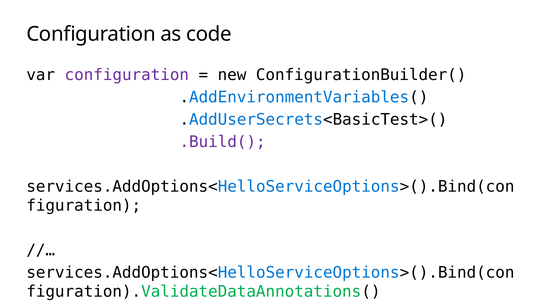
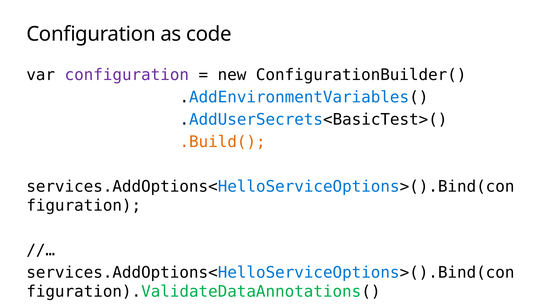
.Build( colour: purple -> orange (223, 142)
